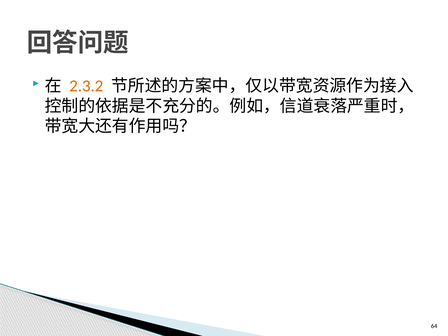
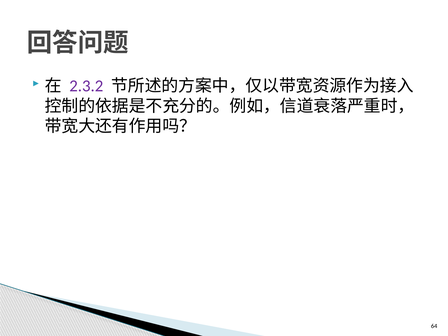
2.3.2 colour: orange -> purple (86, 86)
